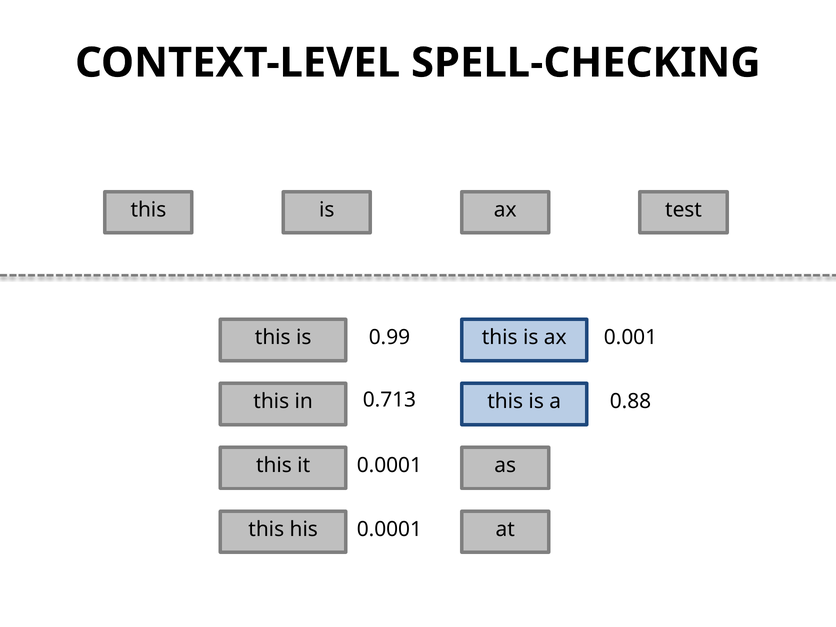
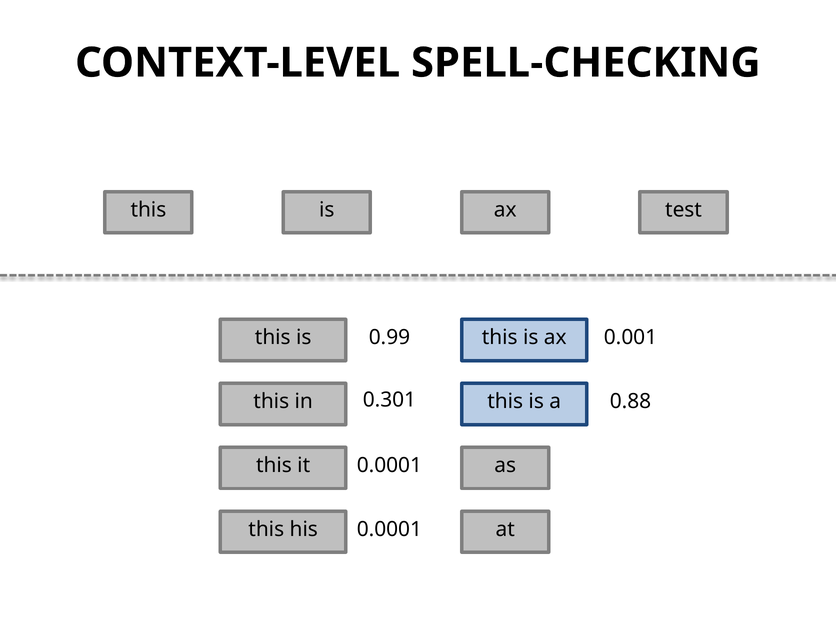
0.713: 0.713 -> 0.301 (389, 400)
